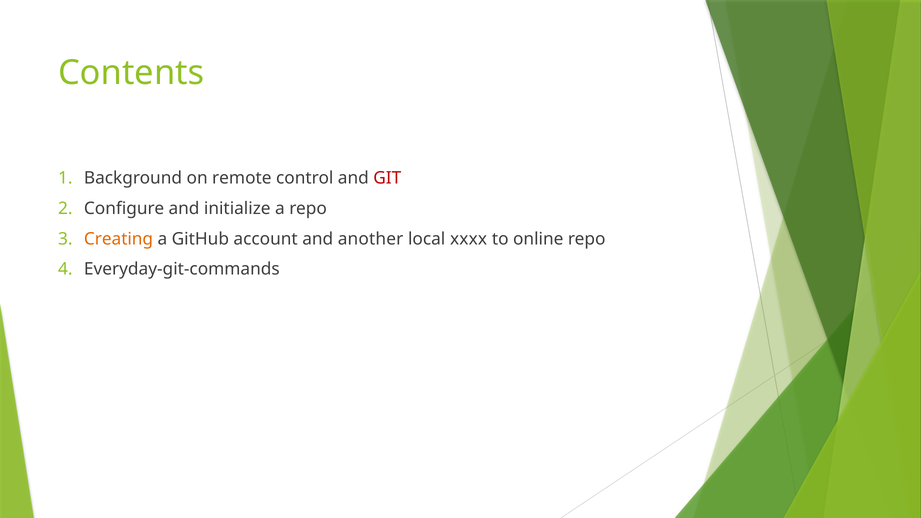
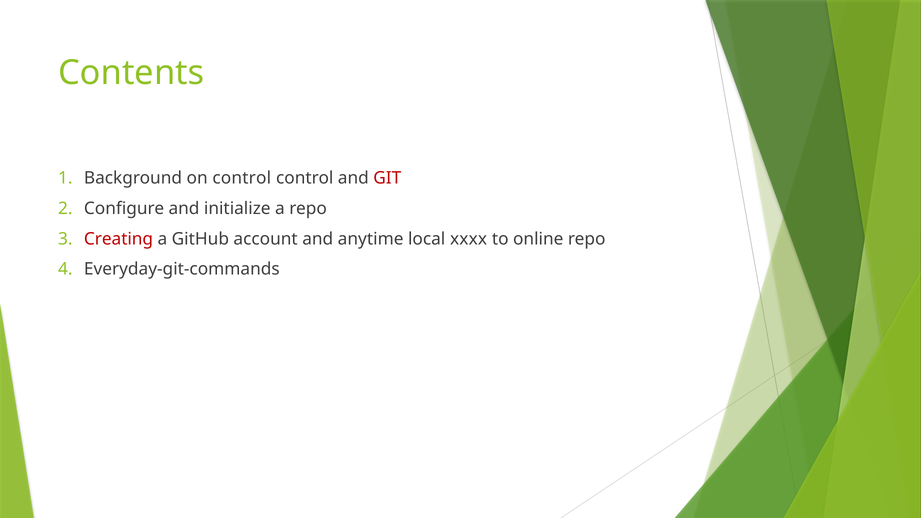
on remote: remote -> control (242, 178)
Creating colour: orange -> red (119, 239)
another: another -> anytime (371, 239)
